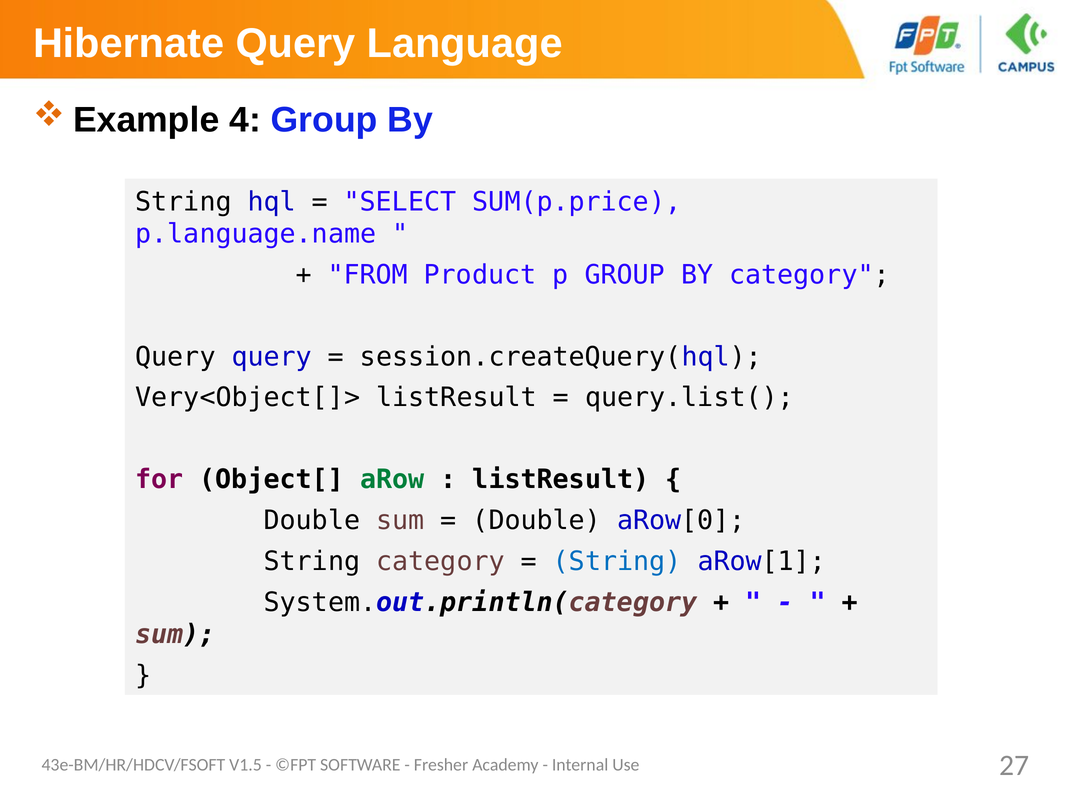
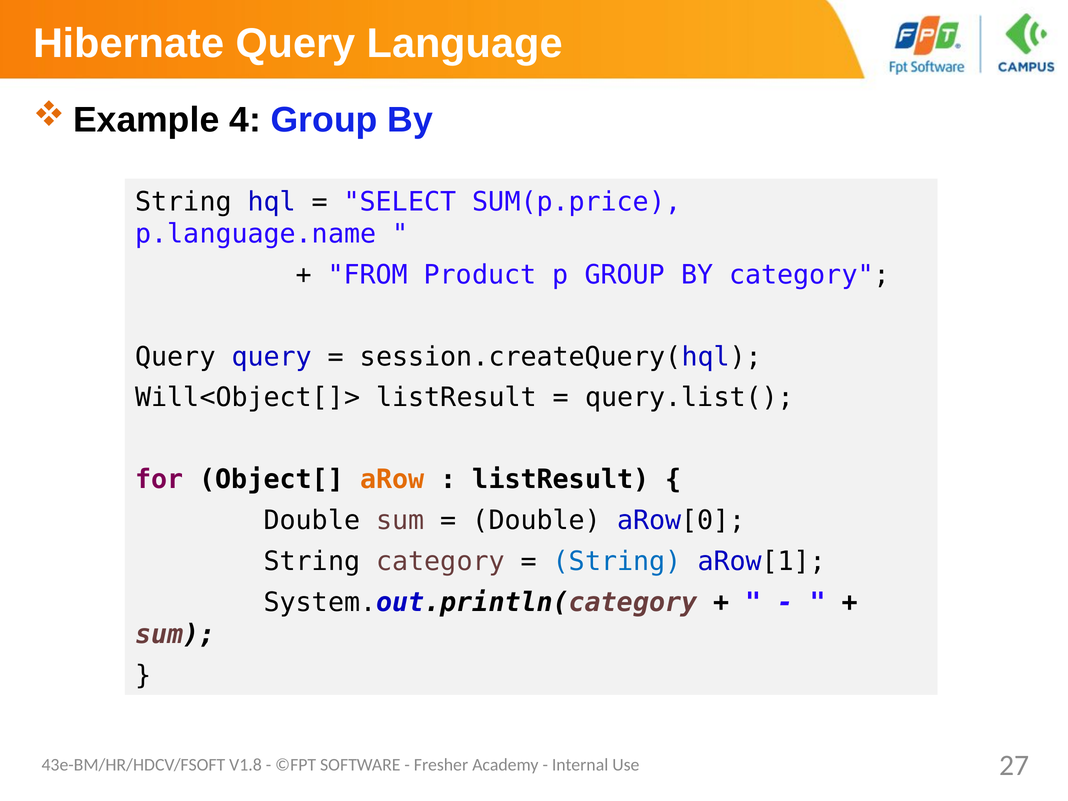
Very<Object[]>: Very<Object[]> -> Will<Object[]> (248, 398)
aRow colour: green -> orange (392, 480)
V1.5: V1.5 -> V1.8 (245, 765)
